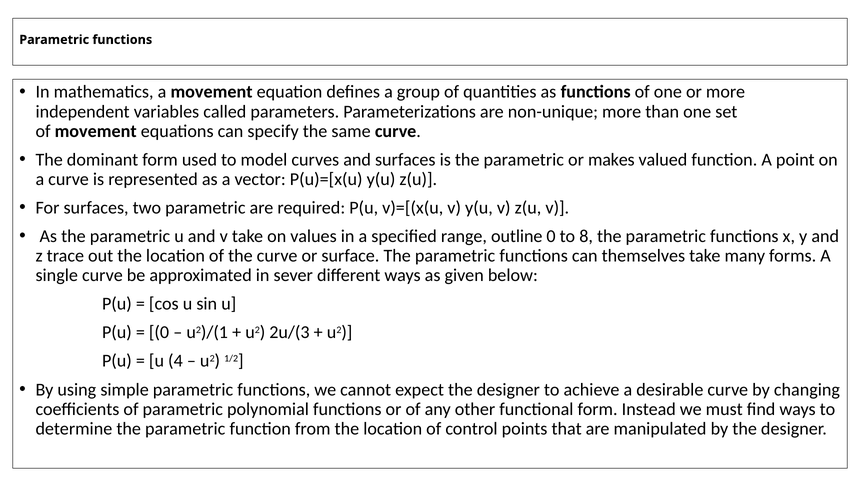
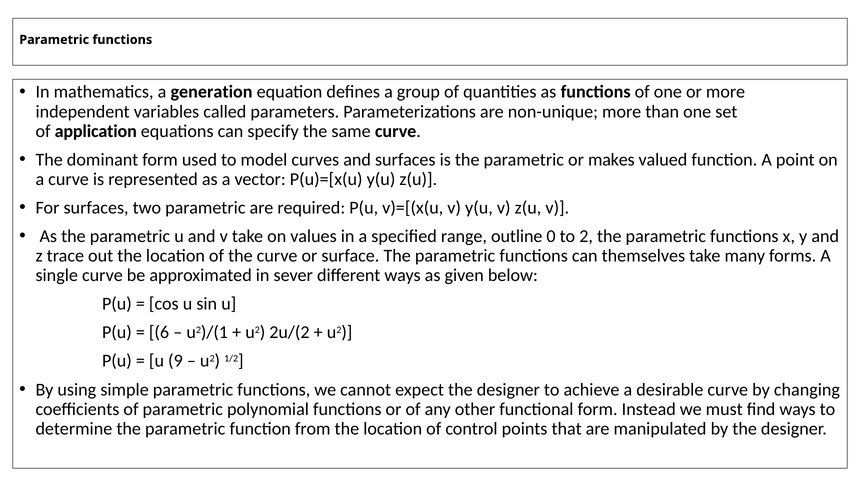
a movement: movement -> generation (212, 92)
of movement: movement -> application (96, 131)
8: 8 -> 2 (586, 236)
0: 0 -> 6 (159, 333)
2u/(3: 2u/(3 -> 2u/(2 (289, 333)
4: 4 -> 9 (175, 361)
